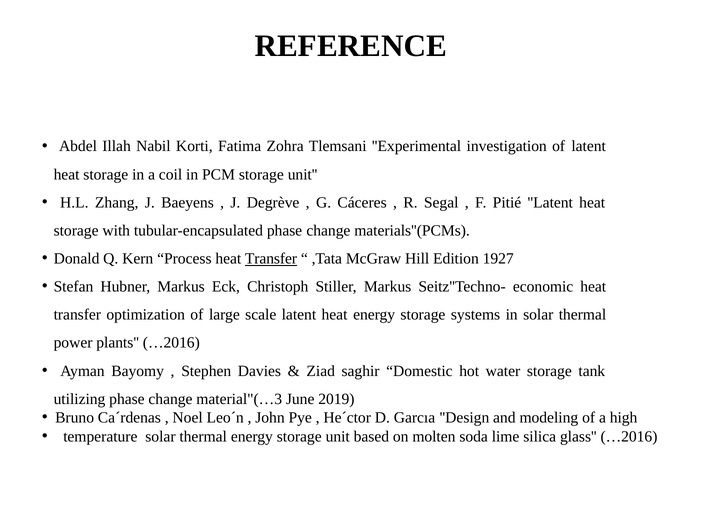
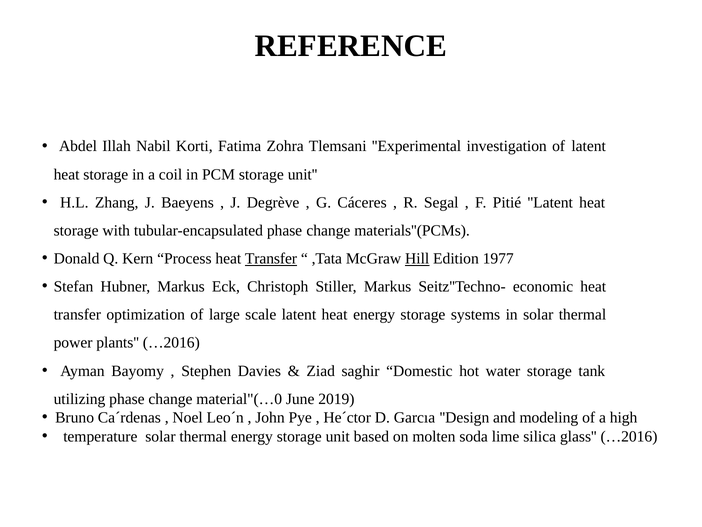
Hill underline: none -> present (417, 258)
1927: 1927 -> 1977 (498, 258)
material"(…3: material"(…3 -> material"(…0 (239, 399)
